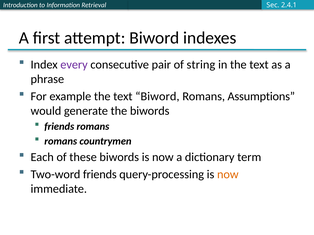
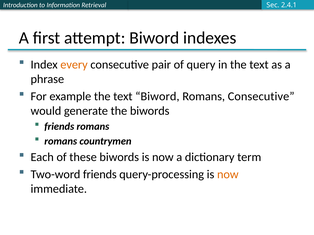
every colour: purple -> orange (74, 65)
string: string -> query (201, 65)
Romans Assumptions: Assumptions -> Consecutive (261, 96)
